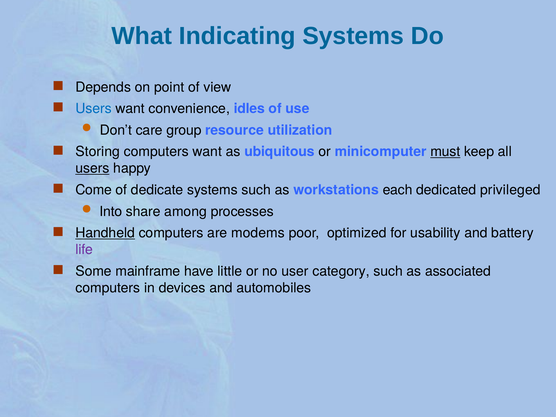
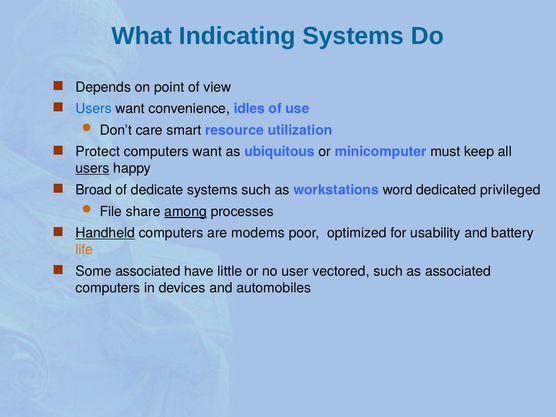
group: group -> smart (184, 130)
Storing: Storing -> Protect (98, 152)
must underline: present -> none (445, 152)
Come: Come -> Broad (94, 190)
each: each -> word (398, 190)
Into: Into -> File (111, 211)
among underline: none -> present (186, 211)
life colour: purple -> orange (84, 250)
Some mainframe: mainframe -> associated (148, 271)
category: category -> vectored (341, 271)
